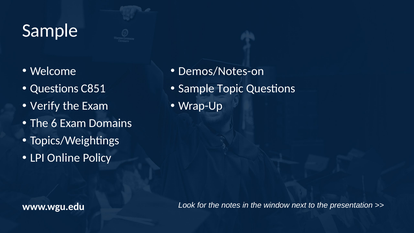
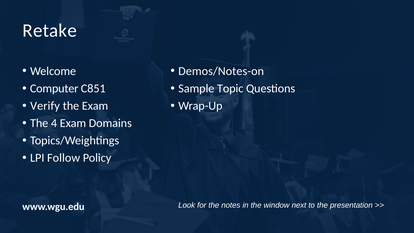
Sample: Sample -> Retake (50, 31)
Questions: Questions -> Computer (54, 88)
6: 6 -> 4 (54, 123)
Online: Online -> Follow (64, 158)
